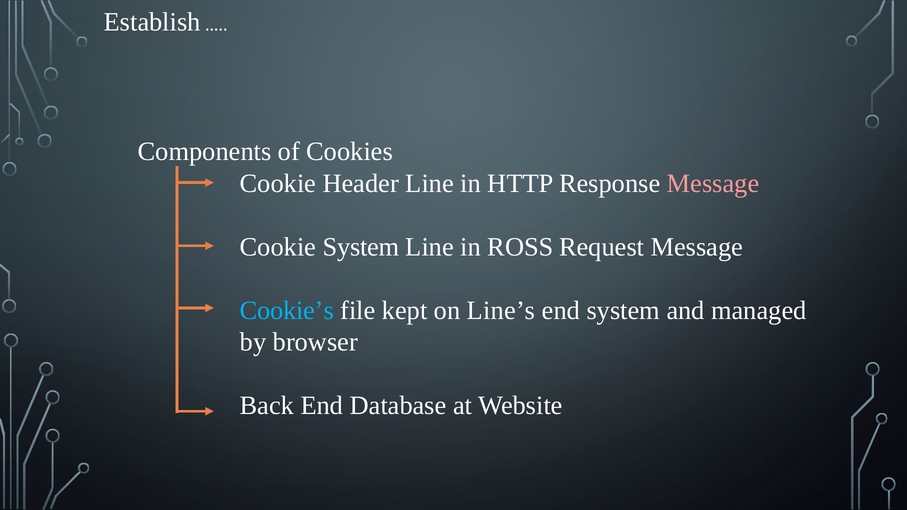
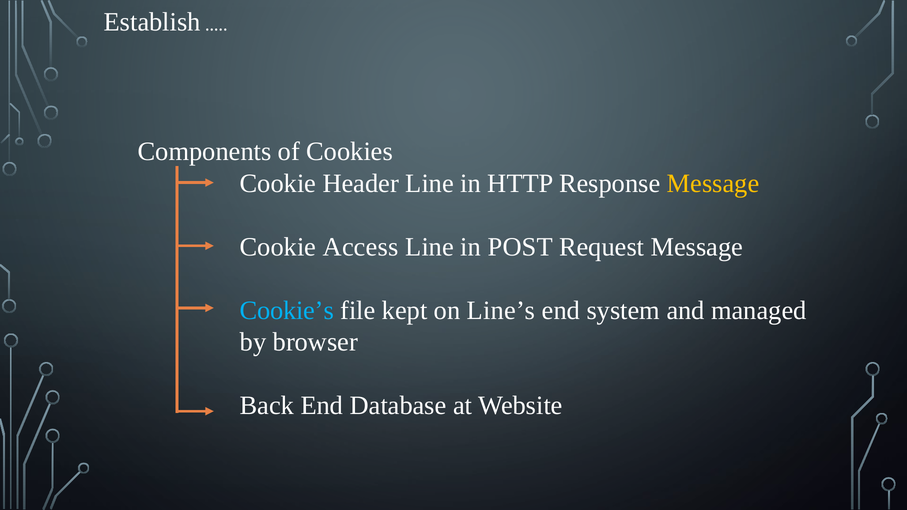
Message colour: pink -> yellow (713, 183)
Cookie System: System -> Access (361, 247)
ROSS: ROSS -> POST (520, 247)
